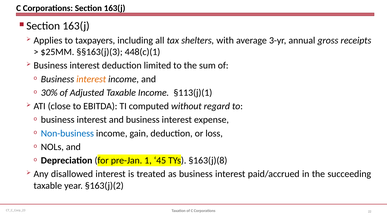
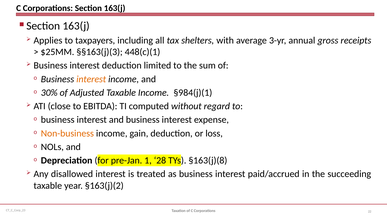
§113(j)(1: §113(j)(1 -> §984(j)(1 (193, 93)
Non-business colour: blue -> orange (67, 133)
45: 45 -> 28 (160, 160)
